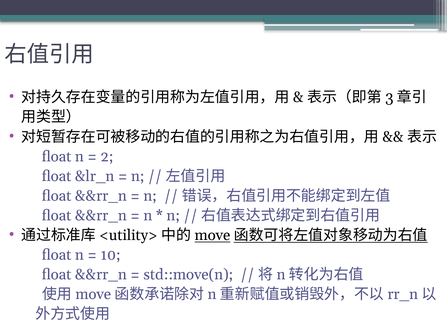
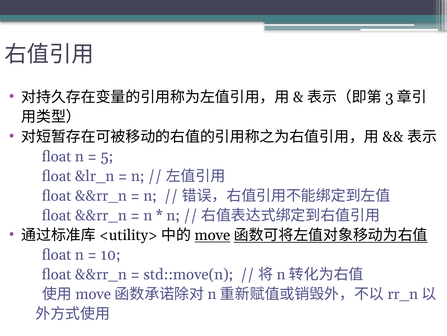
2: 2 -> 5 (107, 156)
